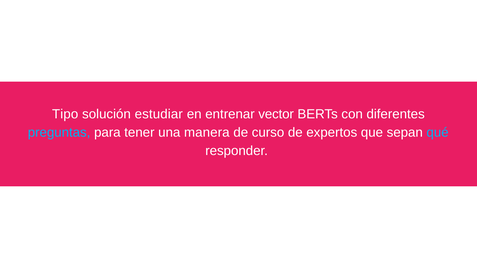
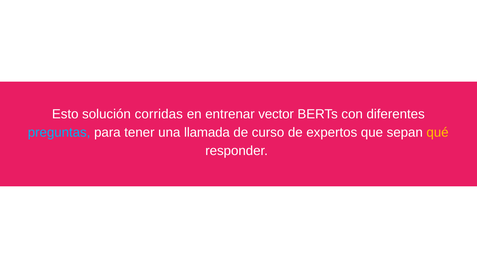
Tipo: Tipo -> Esto (65, 114)
estudiar: estudiar -> corridas (159, 114)
manera: manera -> llamada (207, 133)
qué colour: light blue -> yellow (438, 133)
